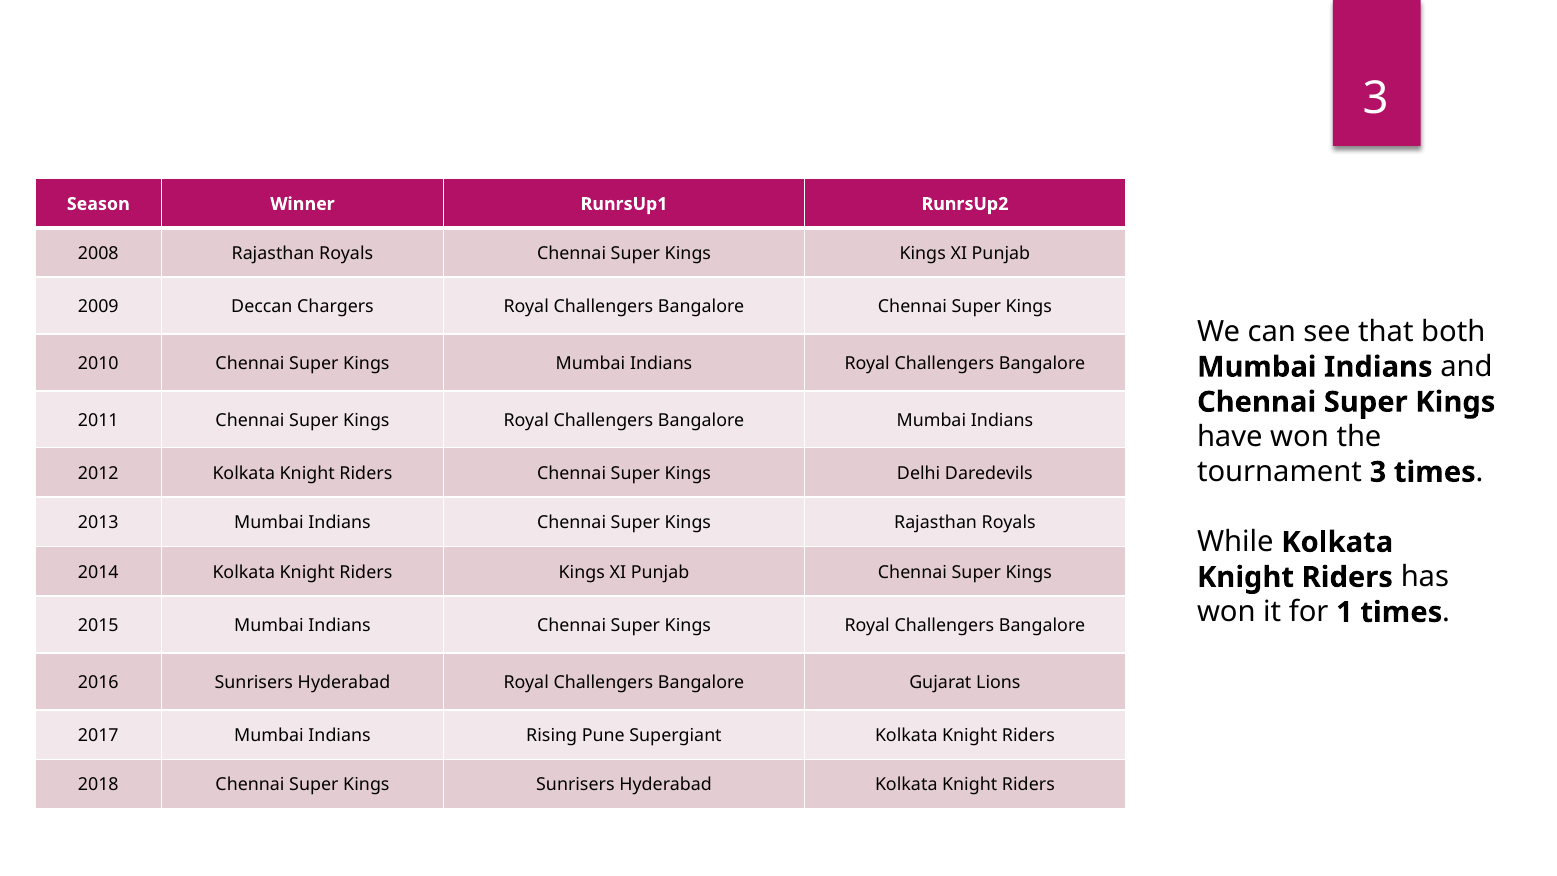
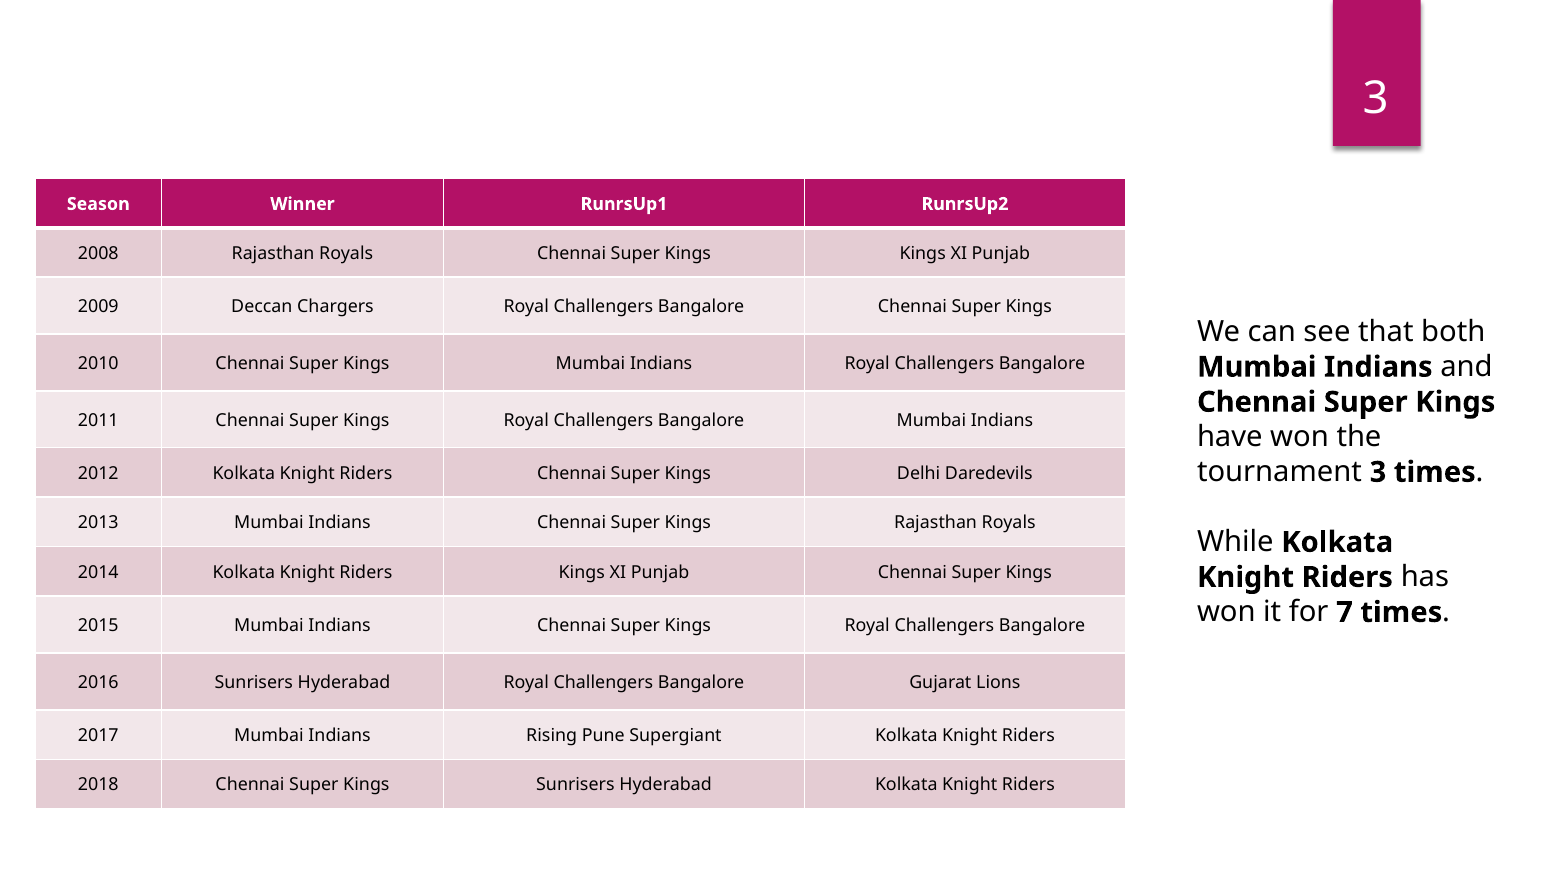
1: 1 -> 7 (1345, 612)
